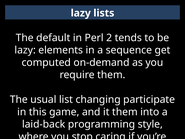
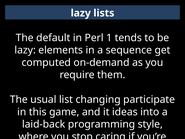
2: 2 -> 1 (109, 38)
it them: them -> ideas (125, 112)
